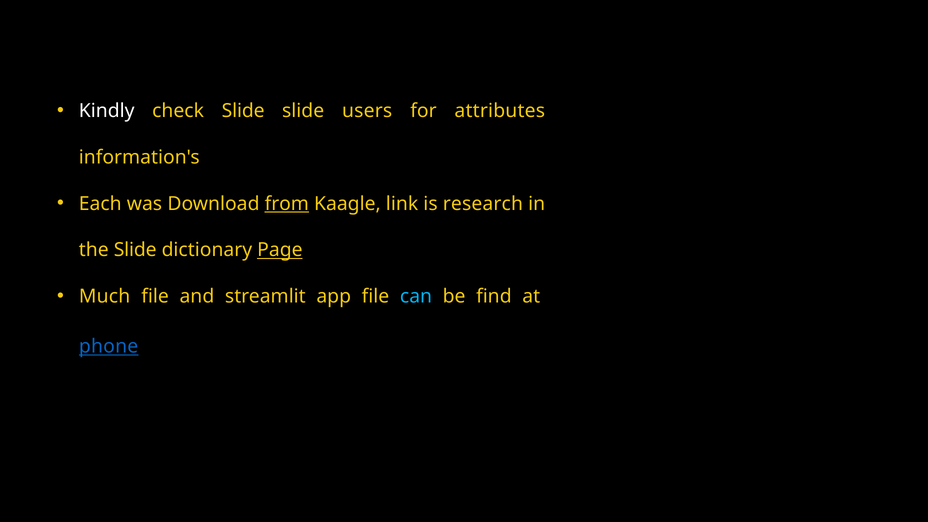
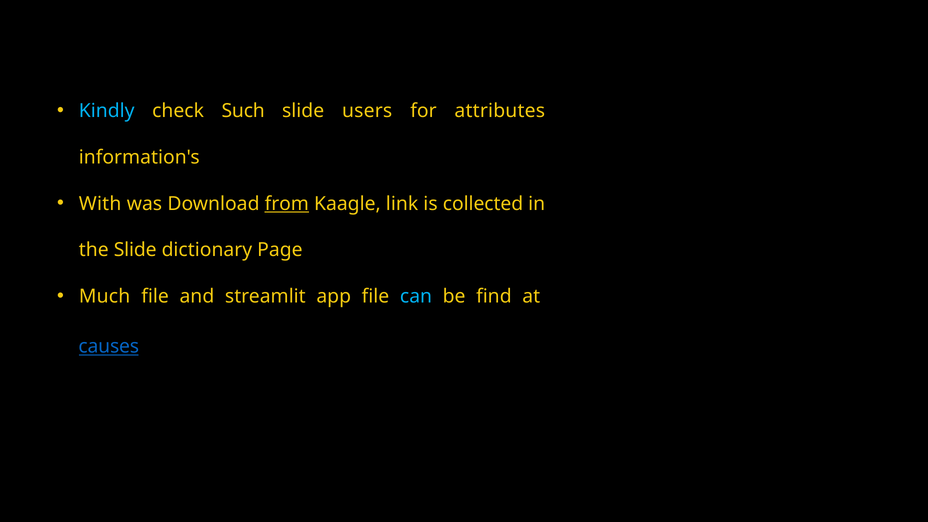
Kindly colour: white -> light blue (107, 111)
check Slide: Slide -> Such (243, 111)
Each: Each -> With (100, 204)
research: research -> collected (483, 204)
Page underline: present -> none (280, 250)
phone: phone -> causes (109, 346)
